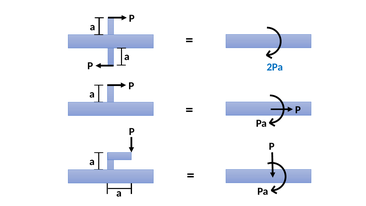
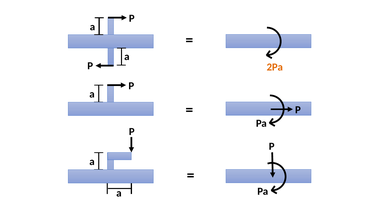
2Pa colour: blue -> orange (275, 67)
